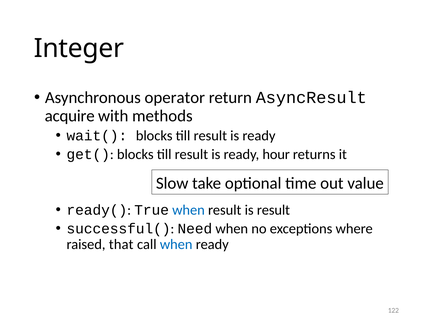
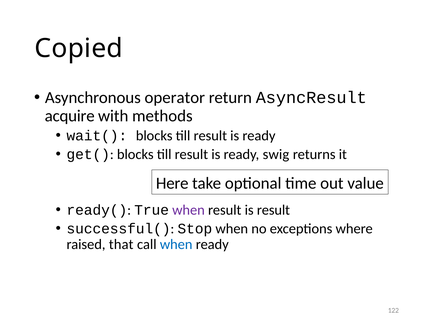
Integer: Integer -> Copied (79, 48)
hour: hour -> swig (276, 154)
Slow: Slow -> Here (172, 183)
when colour: blue -> purple (188, 210)
Need: Need -> Stop (195, 229)
